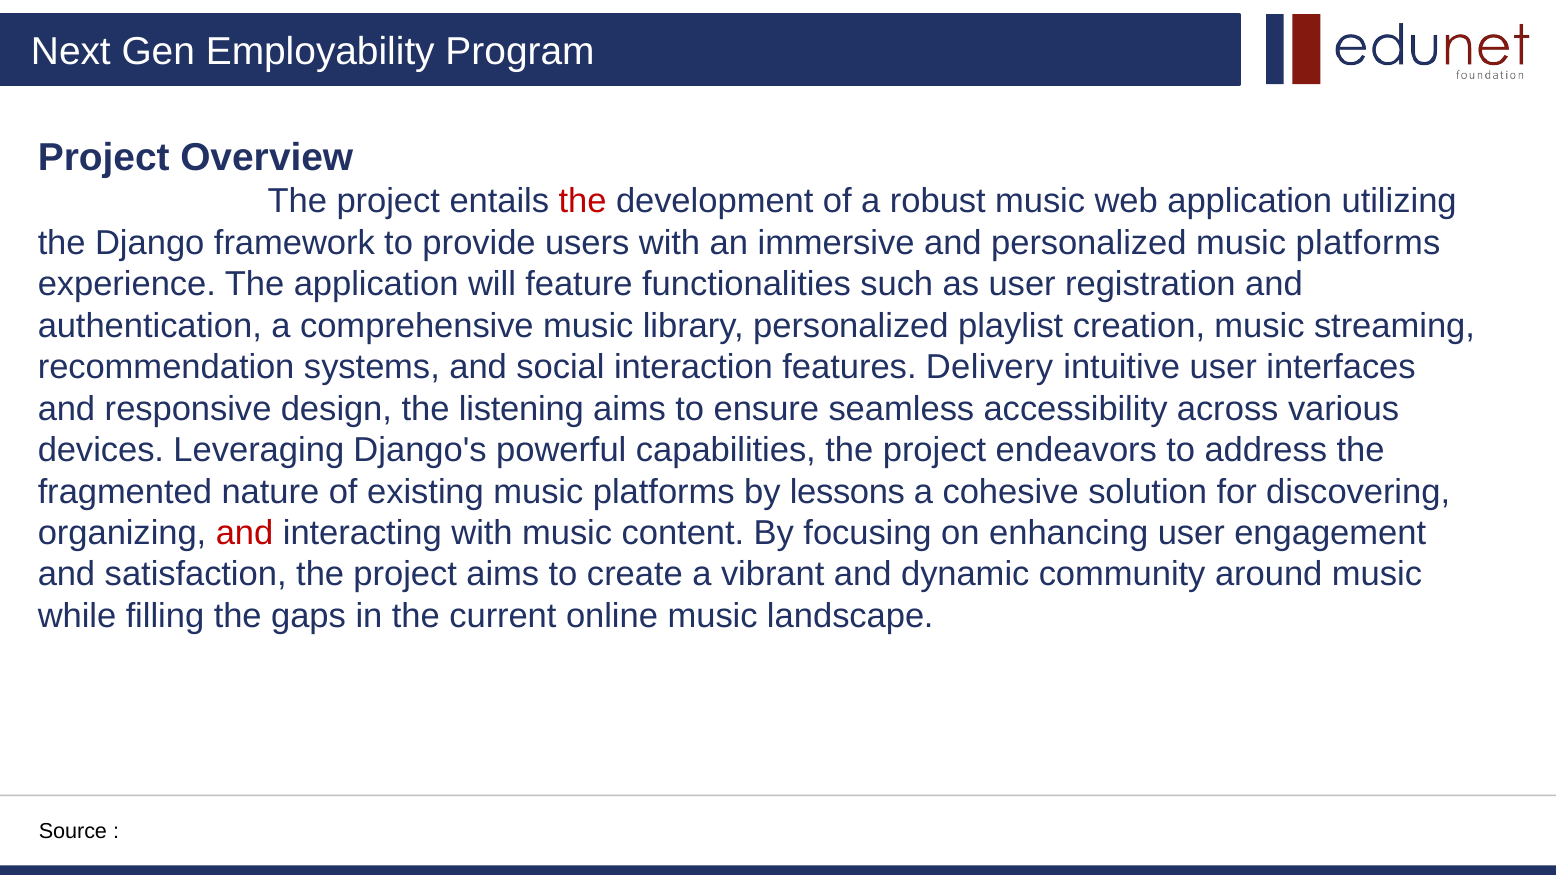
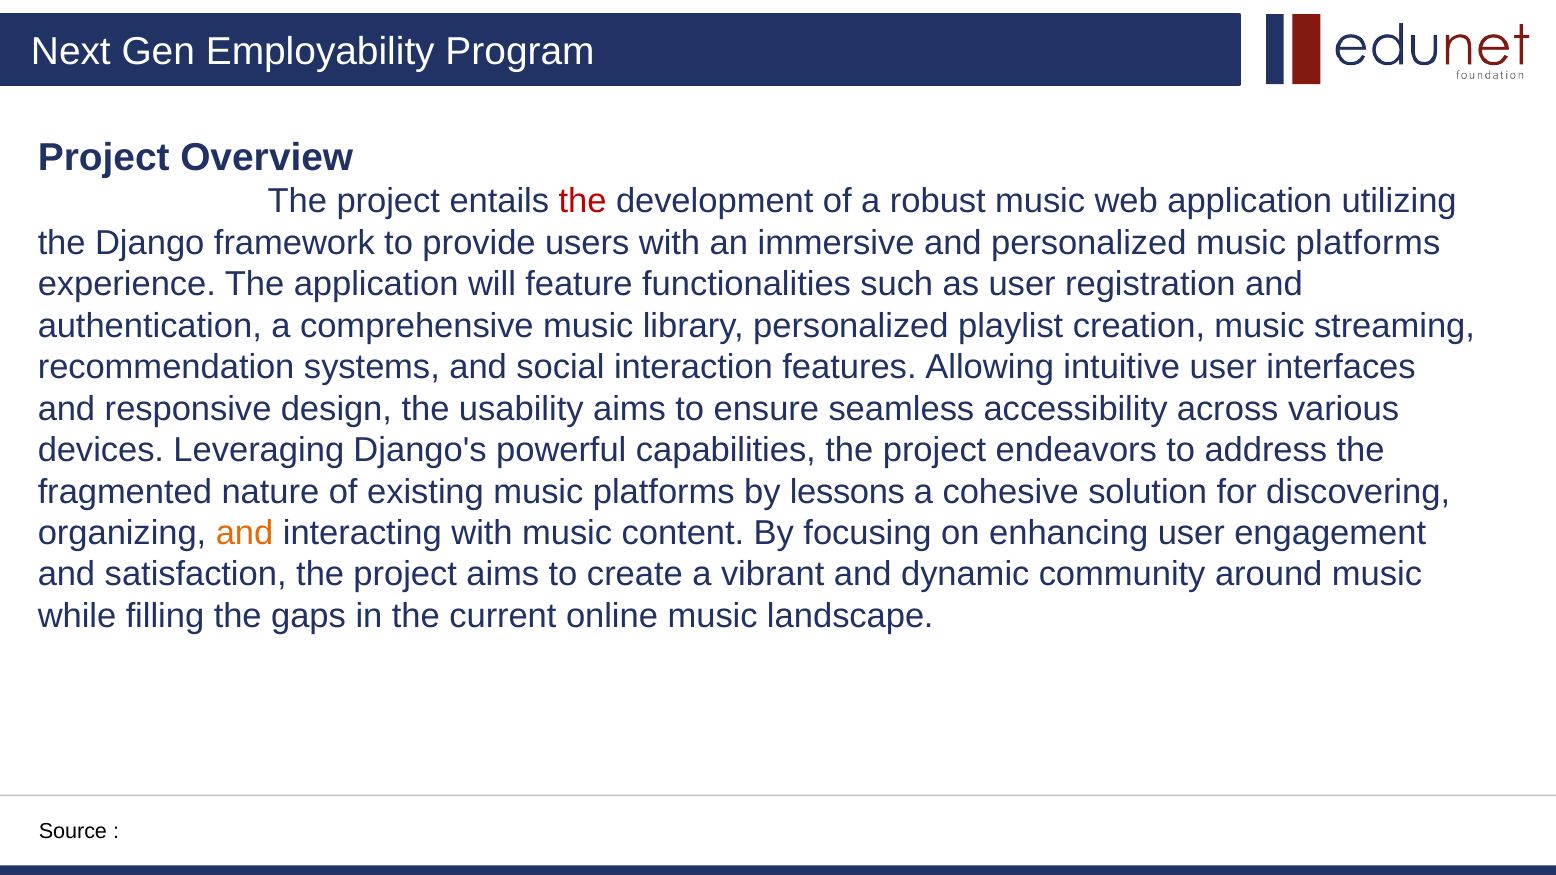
Delivery: Delivery -> Allowing (990, 367)
listening: listening -> usability (521, 409)
and colour: red -> orange (245, 533)
